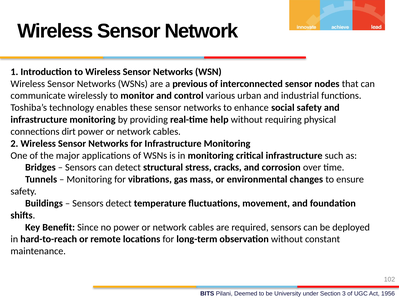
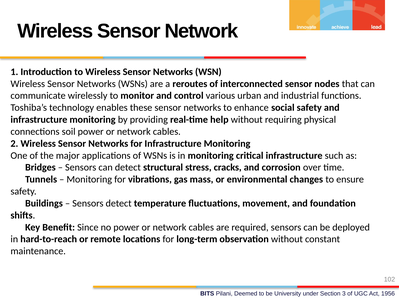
previous: previous -> reroutes (190, 84)
dirt: dirt -> soil (69, 132)
